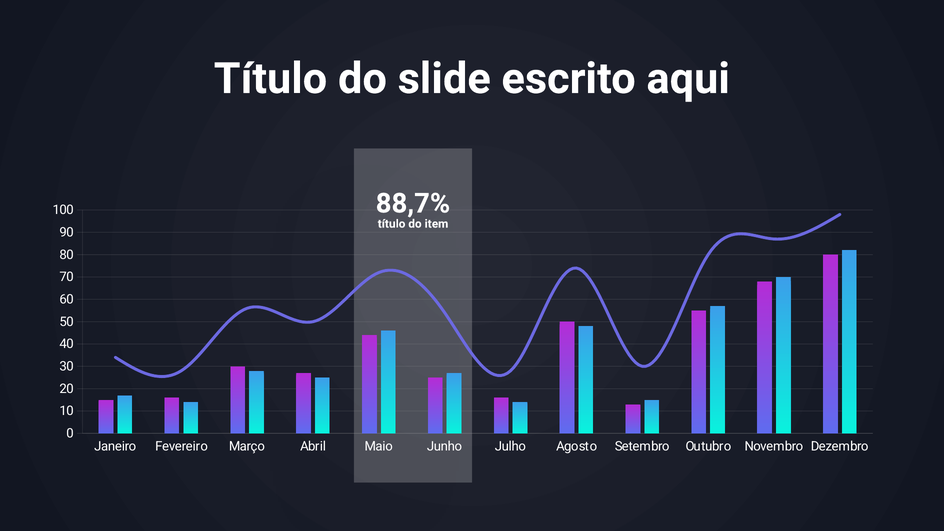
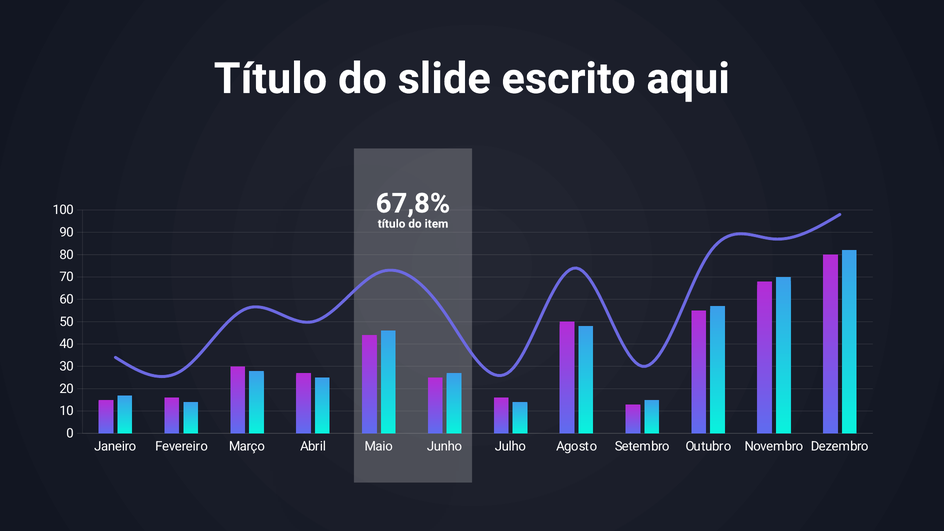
88,7%: 88,7% -> 67,8% (413, 203)
